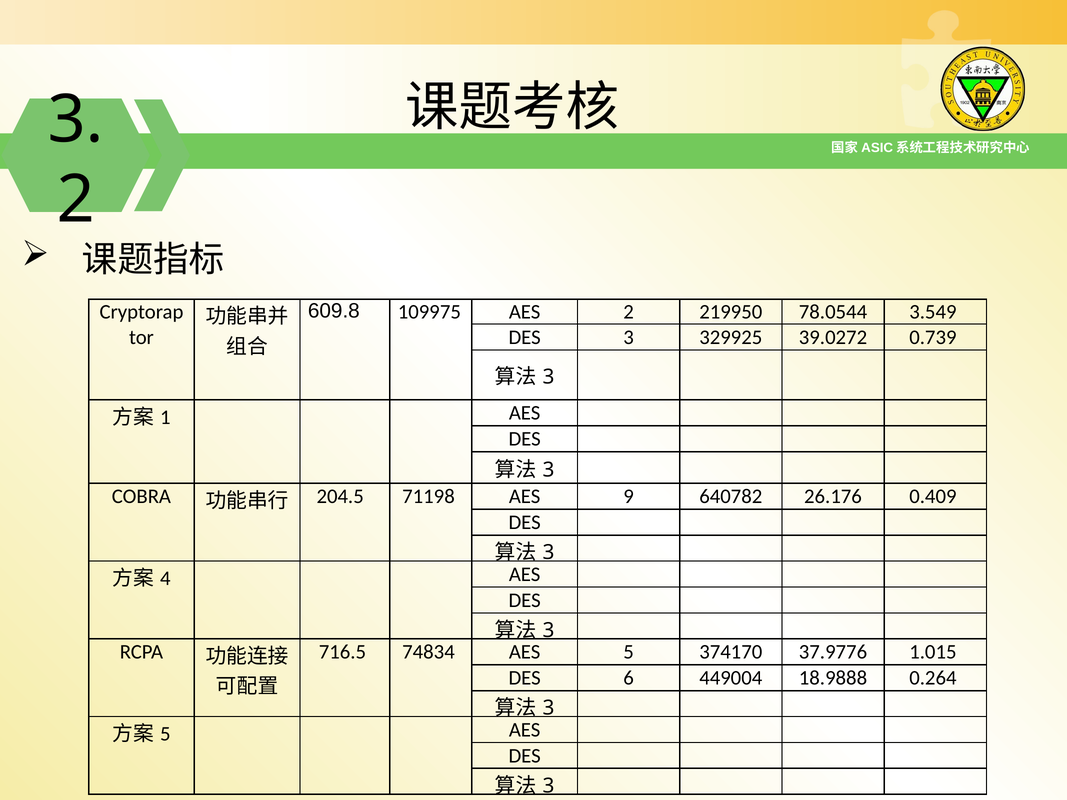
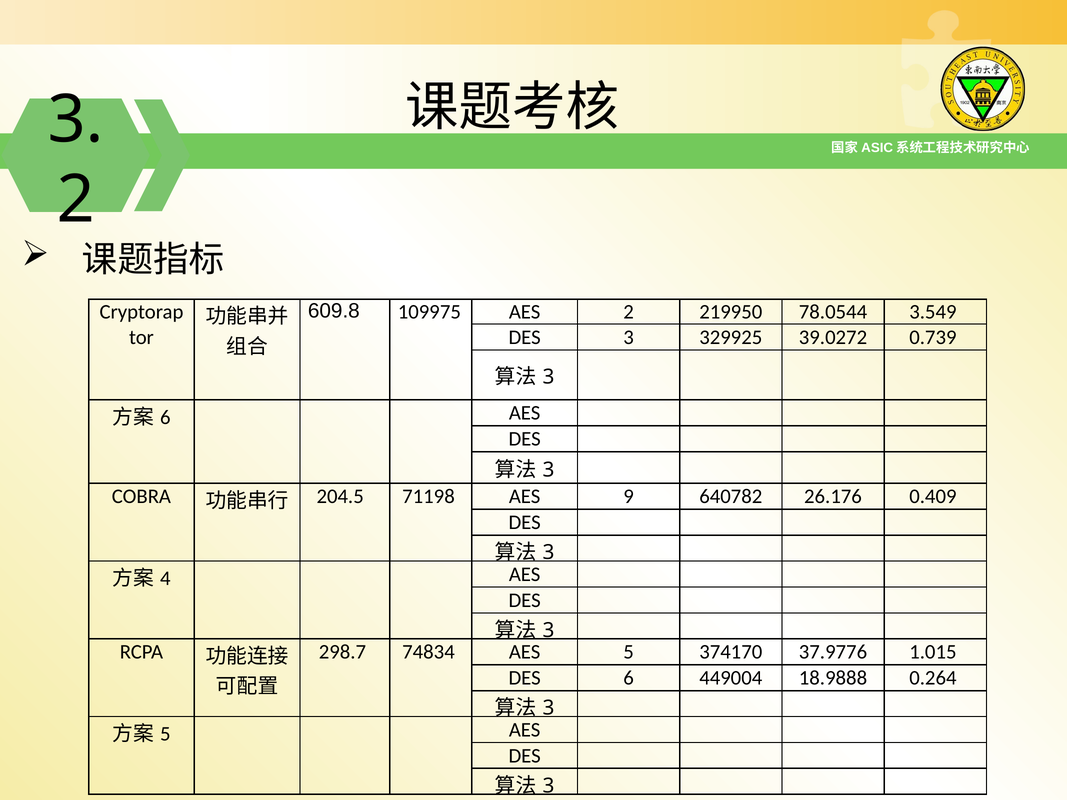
1: 1 -> 6 (165, 417)
716.5: 716.5 -> 298.7 (342, 652)
